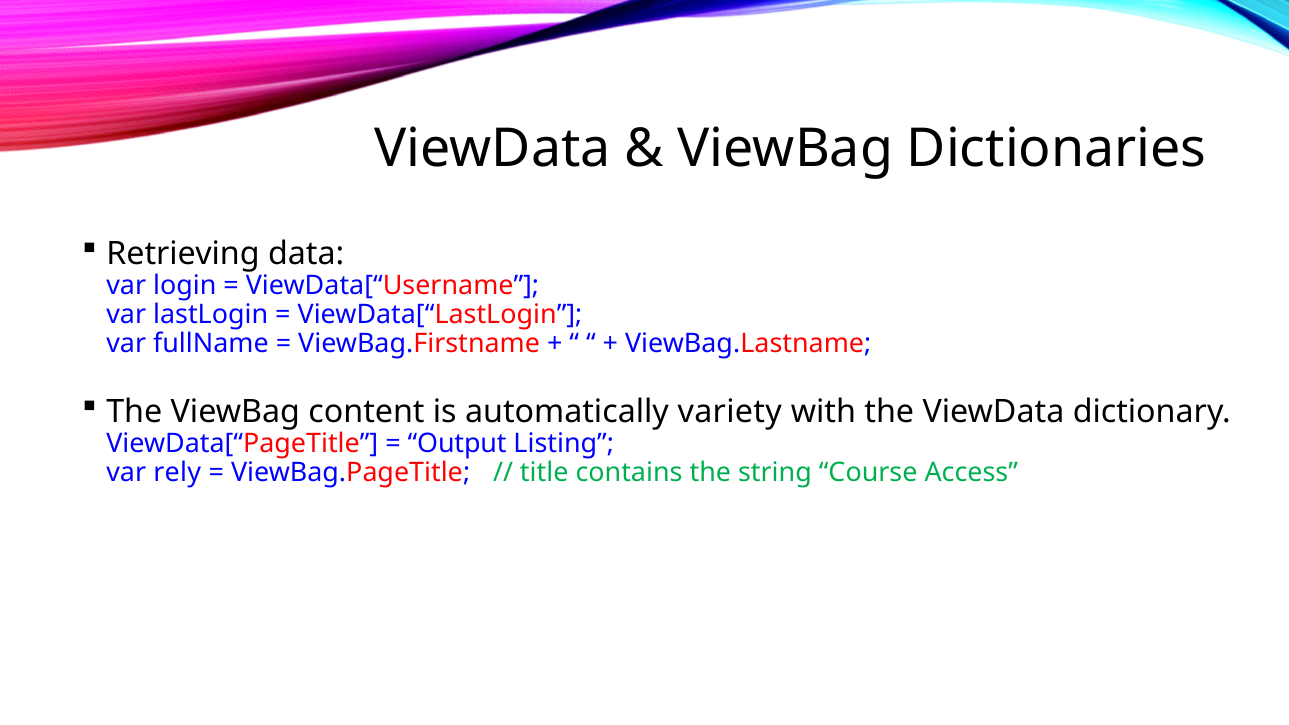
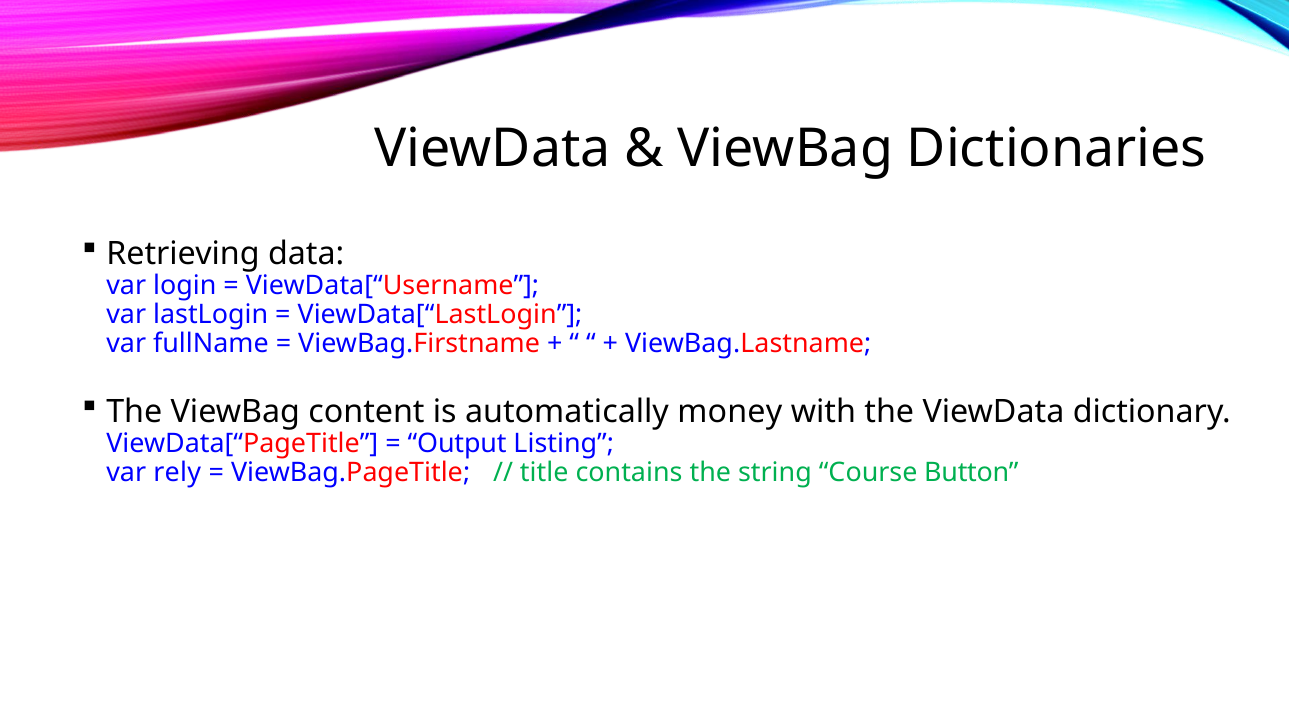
variety: variety -> money (730, 412)
Access: Access -> Button (971, 473)
